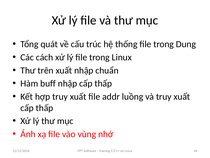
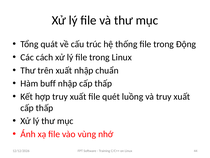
Dung: Dung -> Động (186, 44)
addr: addr -> quét (111, 96)
